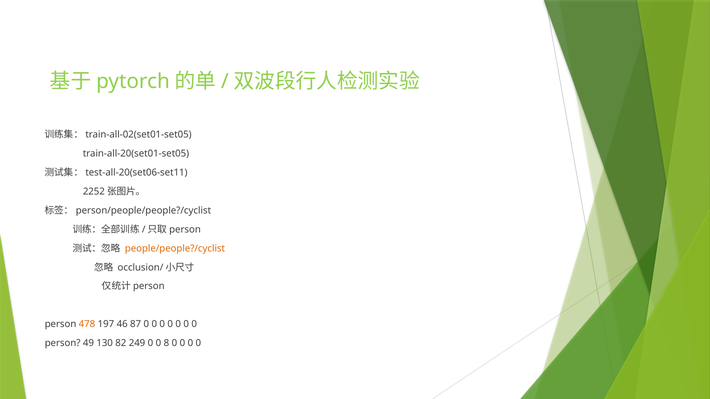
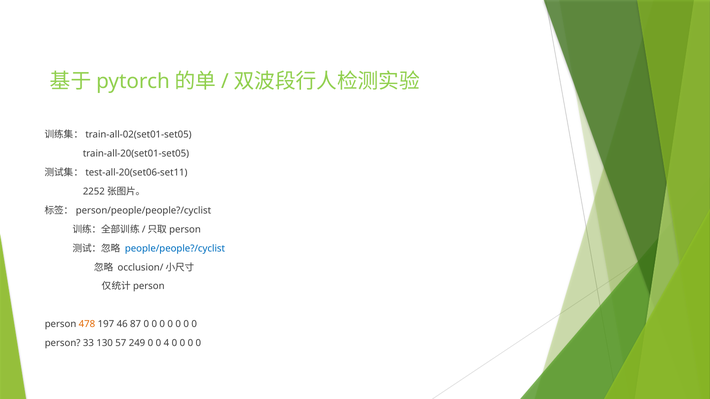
people/people?/cyclist colour: orange -> blue (175, 249)
49: 49 -> 33 (88, 343)
82: 82 -> 57 (121, 343)
8: 8 -> 4 (166, 343)
